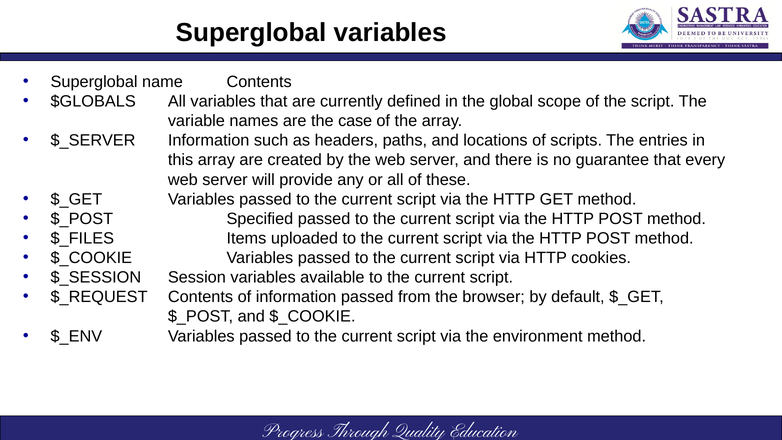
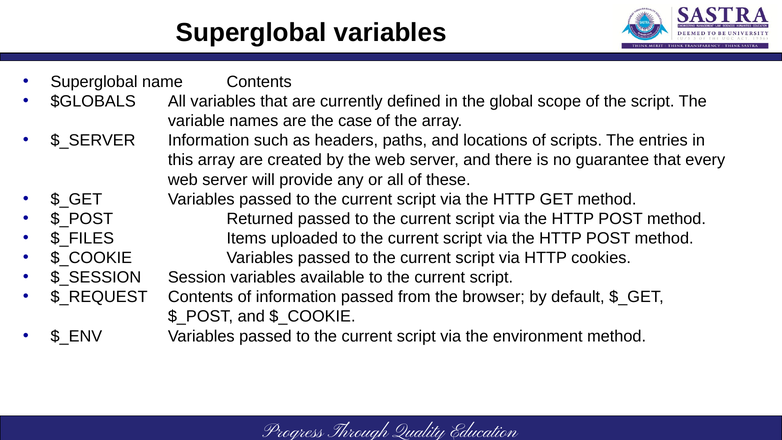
Specified: Specified -> Returned (260, 219)
